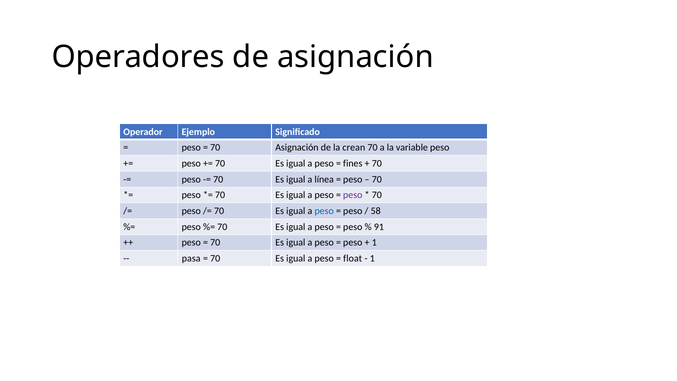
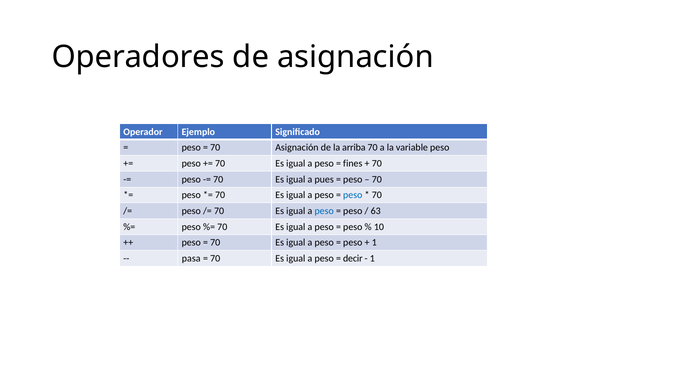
crean: crean -> arriba (354, 148)
línea: línea -> pues (324, 179)
peso colour: purple -> blue (353, 195)
58: 58 -> 63 (376, 211)
91: 91 -> 10 (379, 227)
float: float -> decir (353, 258)
